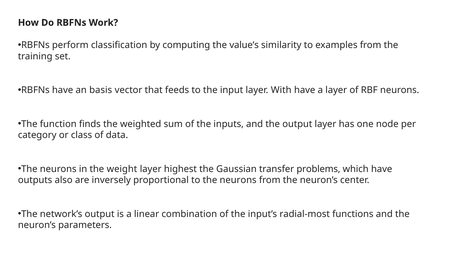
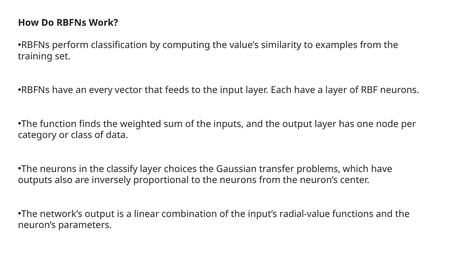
basis: basis -> every (101, 90)
With: With -> Each (281, 90)
weight: weight -> classify (122, 169)
highest: highest -> choices (180, 169)
radial-most: radial-most -> radial-value (305, 214)
